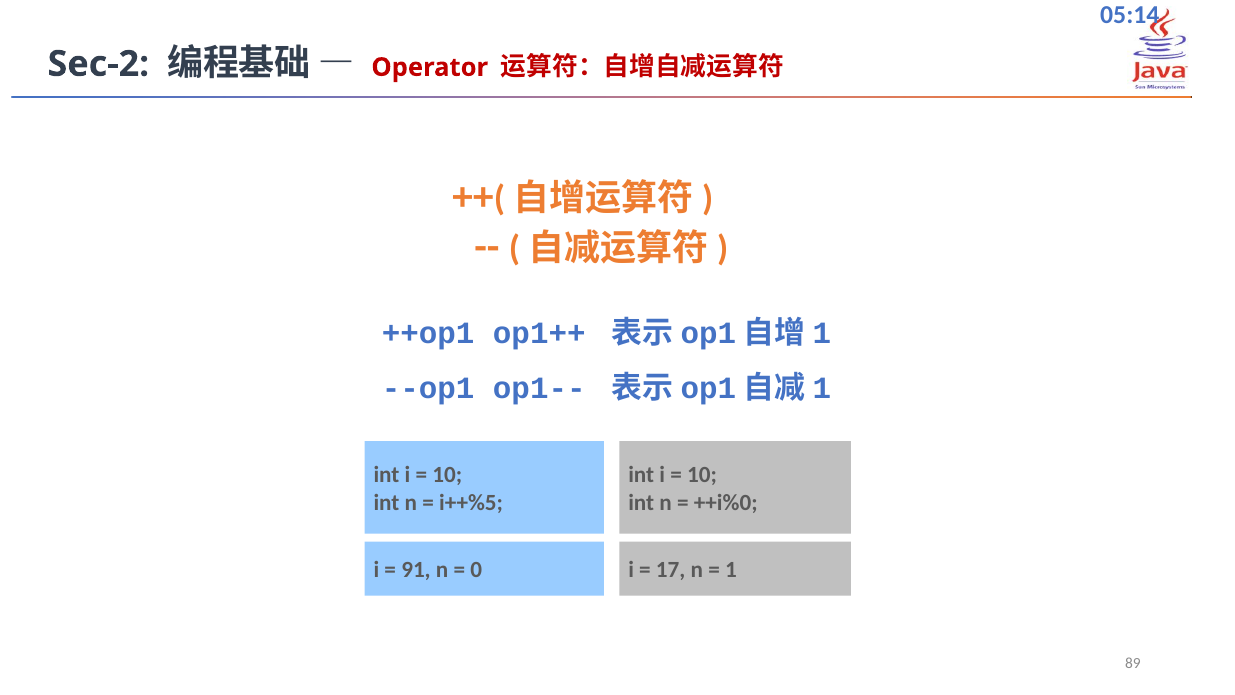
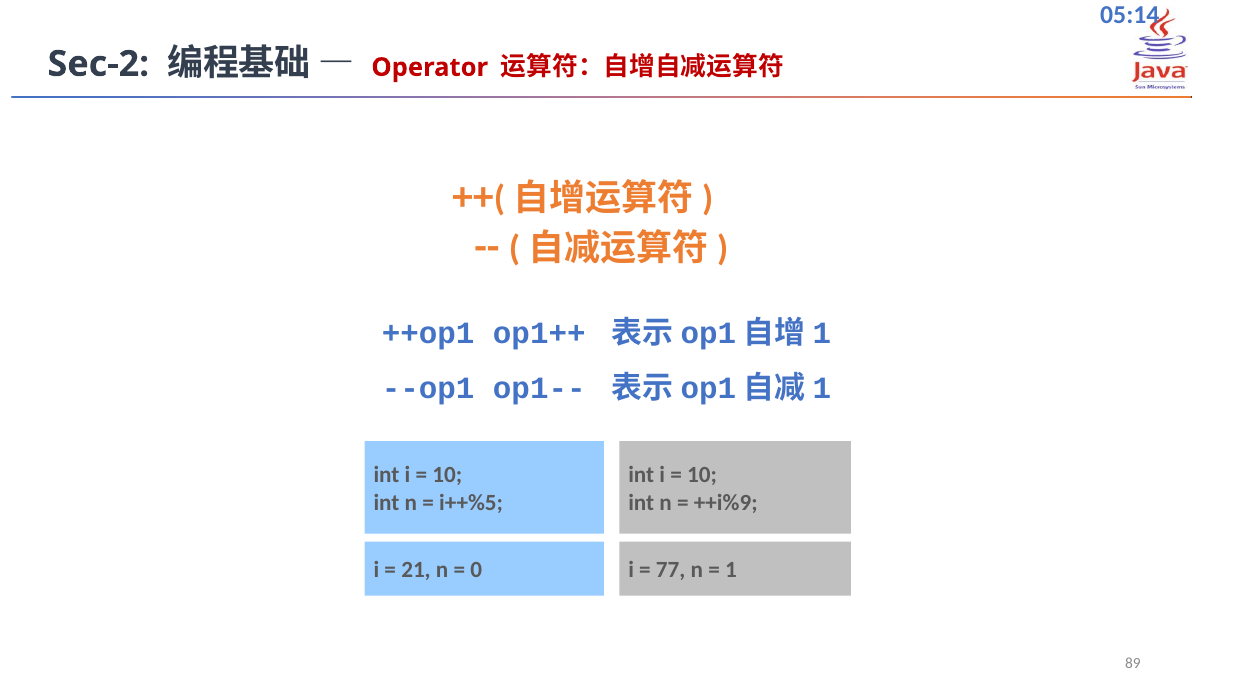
++i%0: ++i%0 -> ++i%9 (726, 503)
91: 91 -> 21 (416, 570)
17: 17 -> 77 (671, 570)
